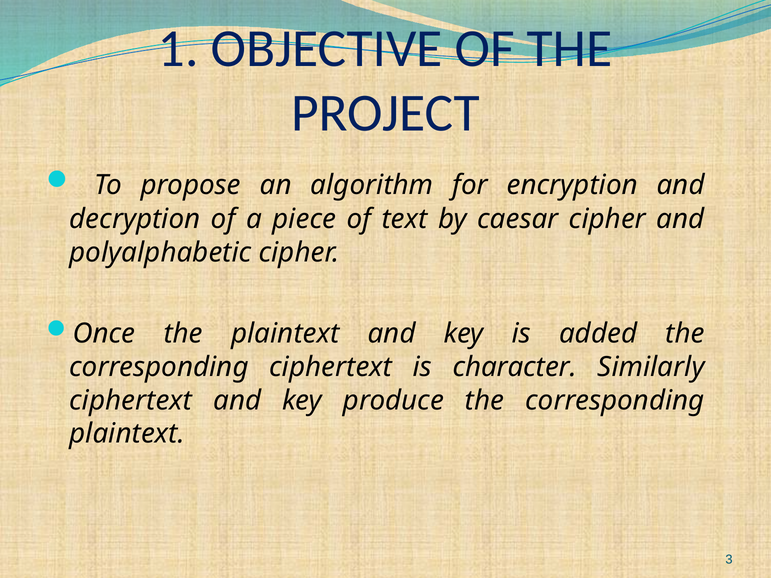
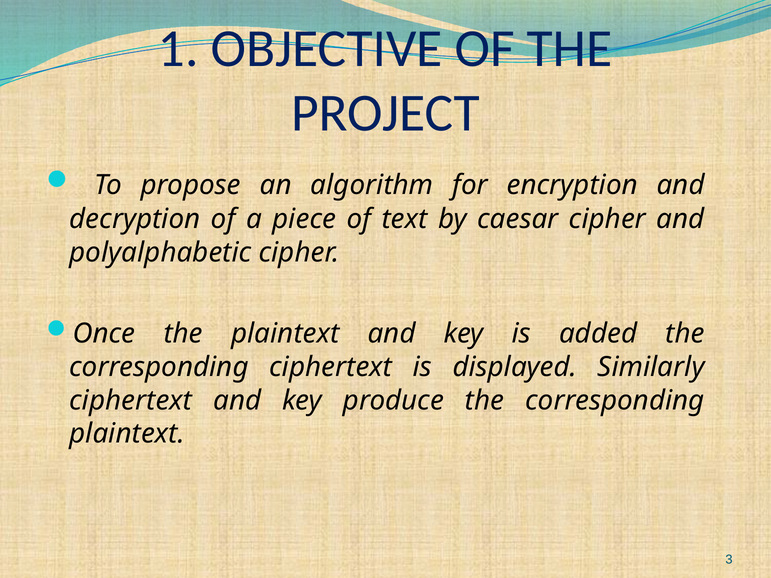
character: character -> displayed (515, 367)
